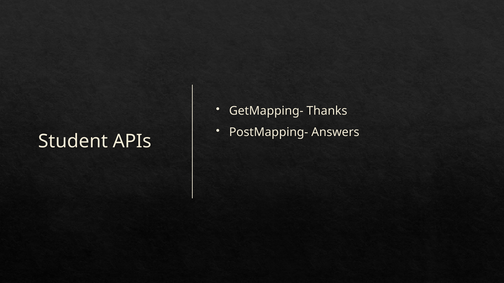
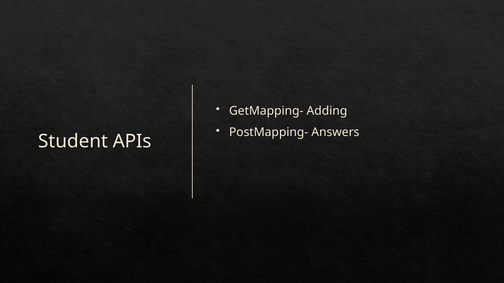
Thanks: Thanks -> Adding (327, 111)
